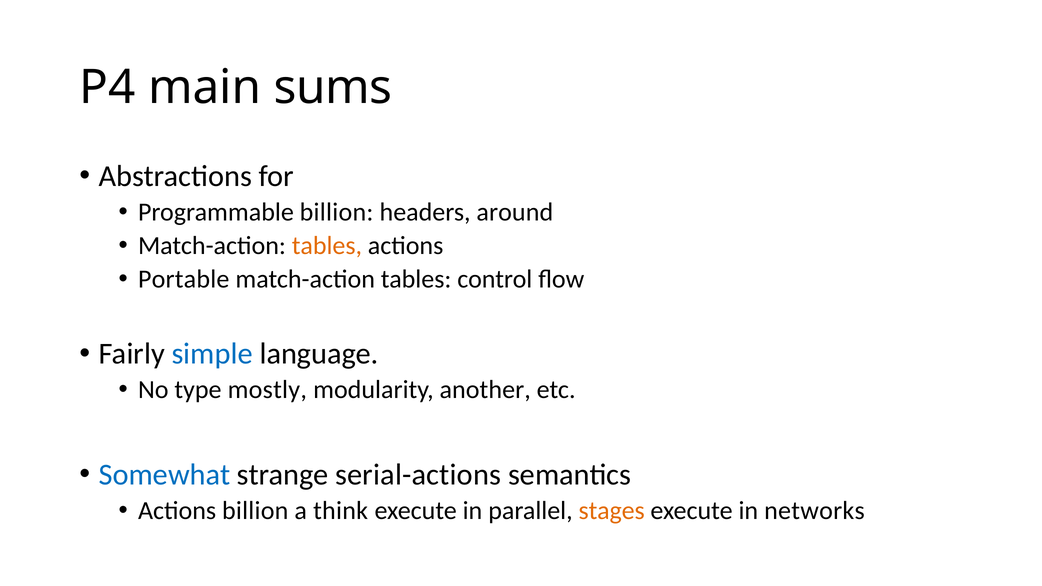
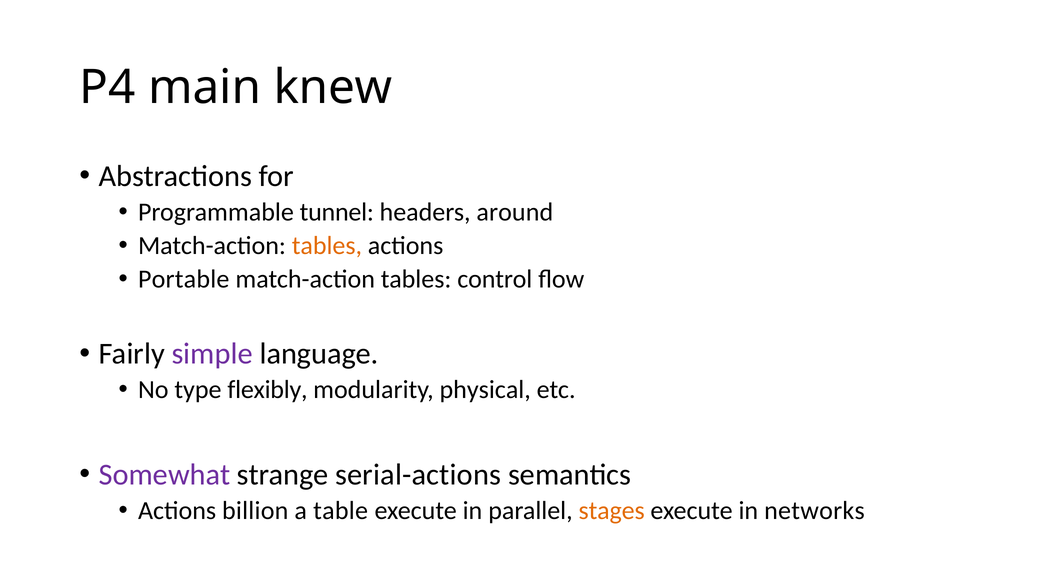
sums: sums -> knew (333, 88)
Programmable billion: billion -> tunnel (337, 212)
simple colour: blue -> purple (212, 354)
mostly: mostly -> flexibly (268, 390)
another: another -> physical (485, 390)
Somewhat colour: blue -> purple (165, 475)
think: think -> table (341, 511)
